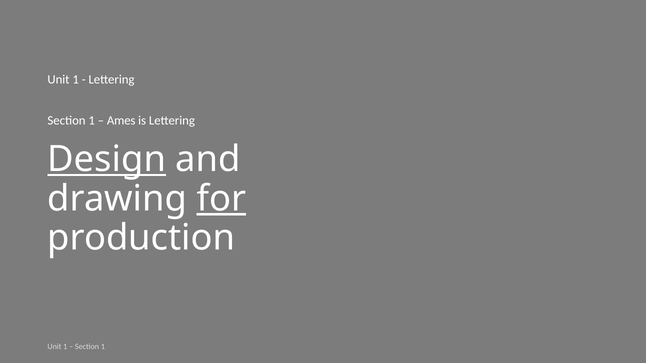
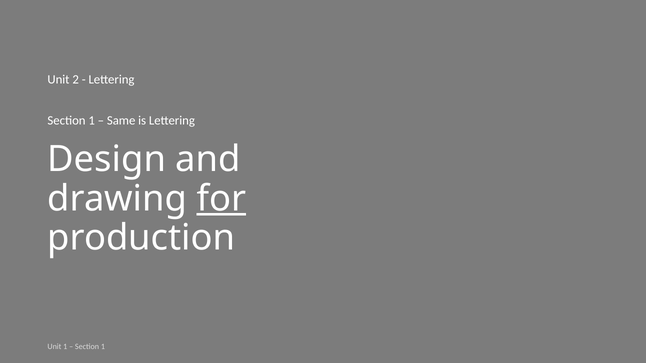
1: 1 -> 2 (76, 80)
Ames: Ames -> Same (121, 121)
Design underline: present -> none (107, 160)
